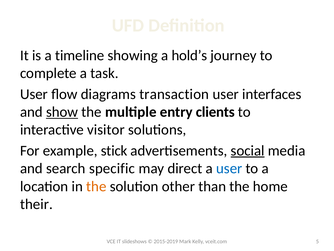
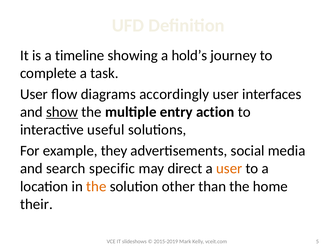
transaction: transaction -> accordingly (174, 94)
clients: clients -> action (215, 112)
visitor: visitor -> useful (106, 130)
stick: stick -> they (114, 150)
social underline: present -> none (248, 150)
user colour: blue -> orange (229, 168)
